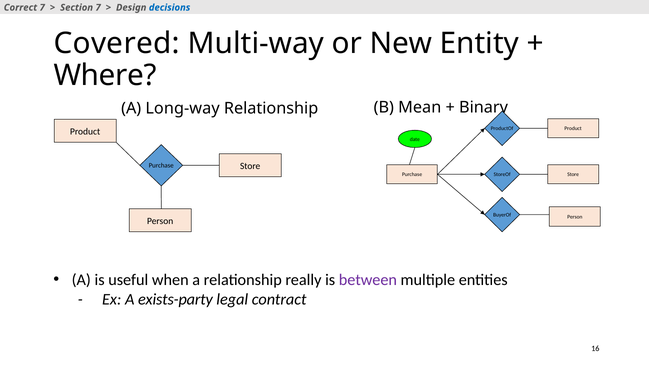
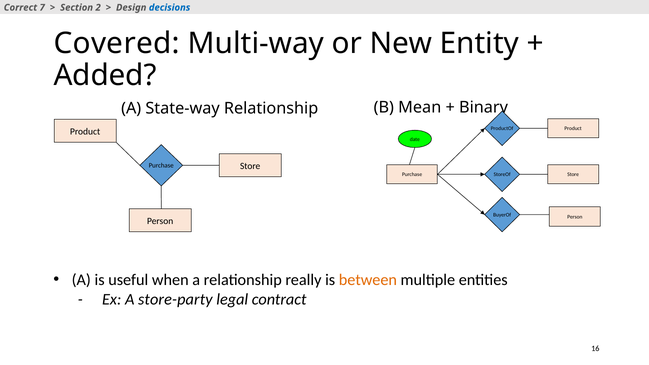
Section 7: 7 -> 2 (98, 8)
Where: Where -> Added (105, 76)
Long-way: Long-way -> State-way (183, 108)
between colour: purple -> orange (368, 280)
exists-party: exists-party -> store-party (175, 299)
